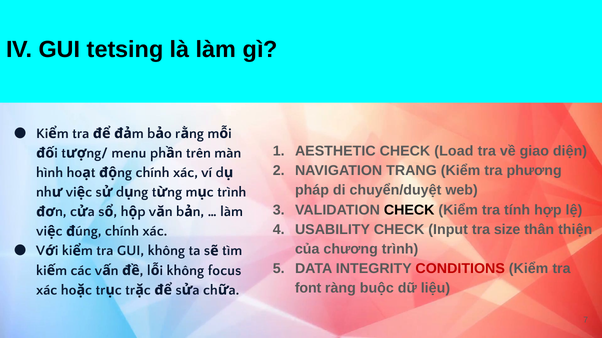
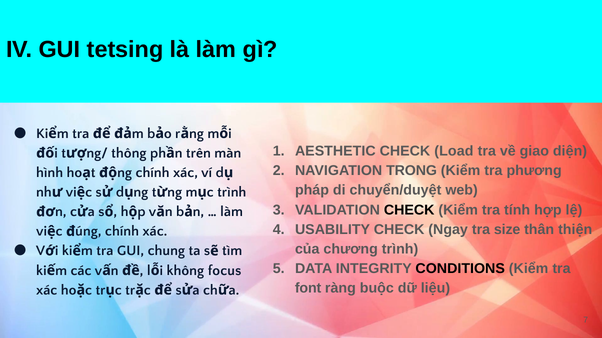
menu: menu -> thông (129, 153)
TRANG: TRANG -> TRONG (412, 171)
Input: Input -> Ngay (448, 230)
GUI không: không -> chung (166, 251)
CONDITIONS colour: red -> black (460, 269)
